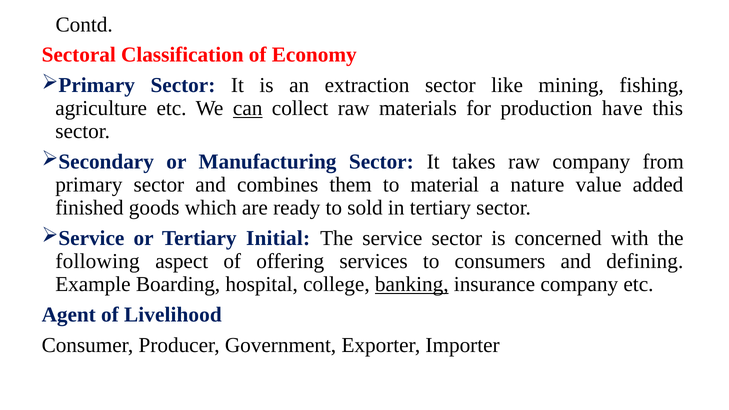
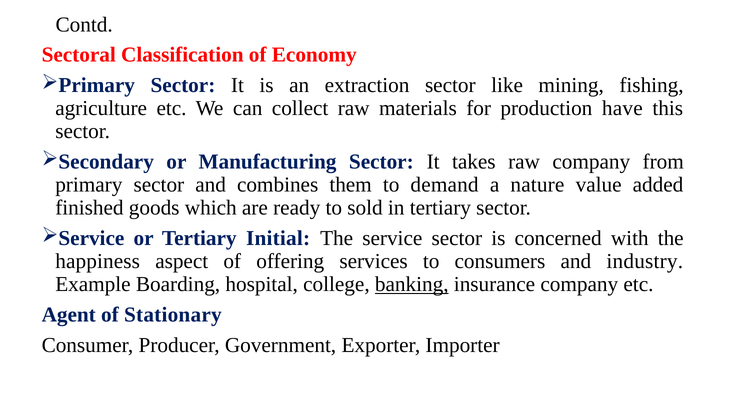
can underline: present -> none (248, 108)
material: material -> demand (445, 185)
following: following -> happiness (98, 261)
defining: defining -> industry (645, 261)
Livelihood: Livelihood -> Stationary (173, 315)
